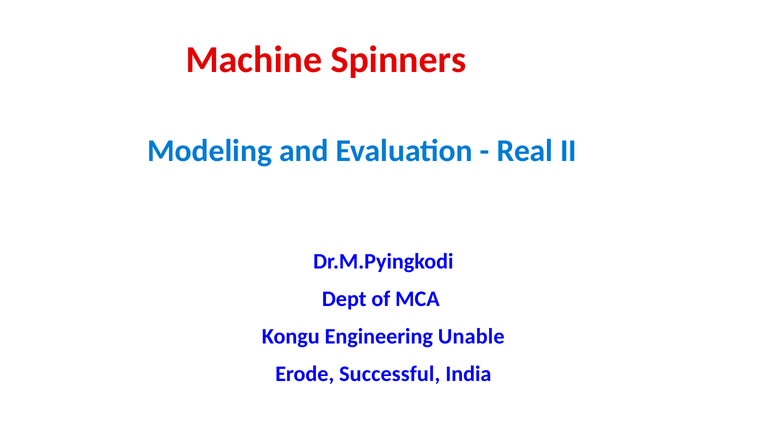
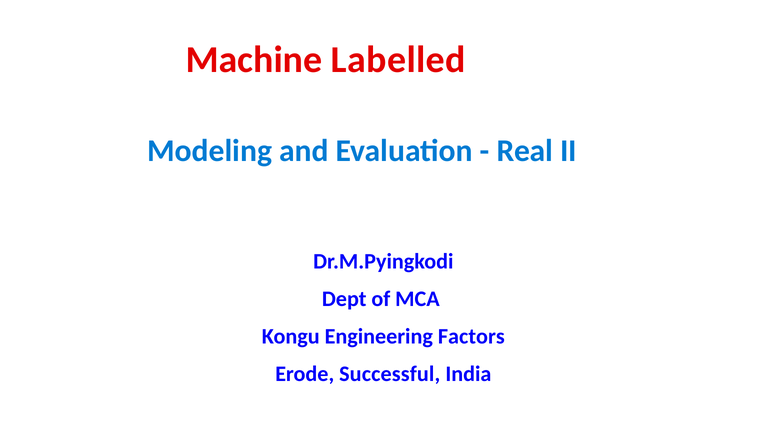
Spinners: Spinners -> Labelled (398, 60)
Unable: Unable -> Factors (471, 337)
